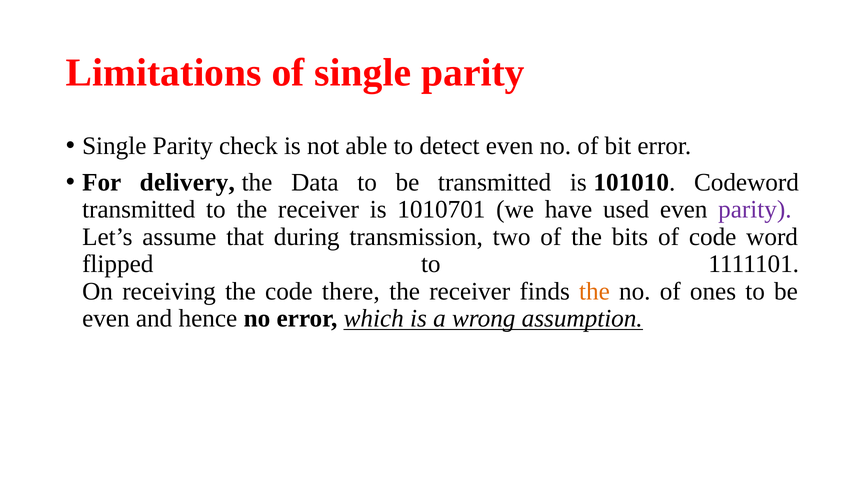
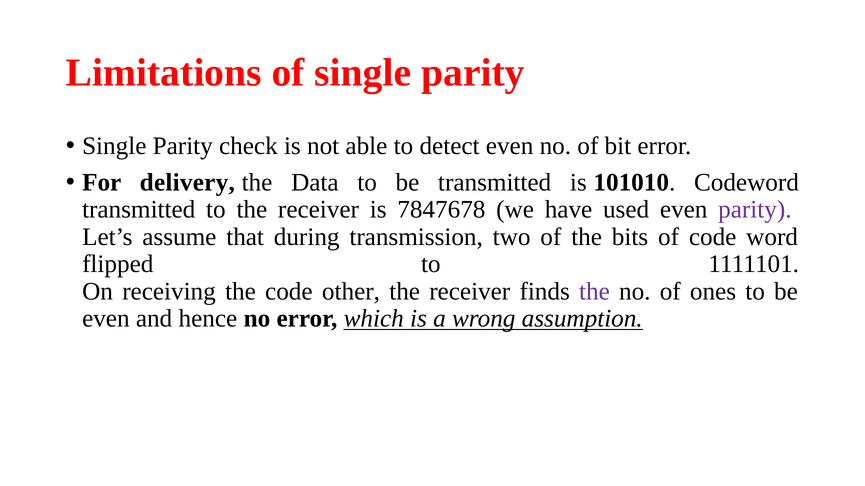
1010701: 1010701 -> 7847678 (441, 210)
there: there -> other (351, 292)
the colour: orange -> purple (594, 292)
